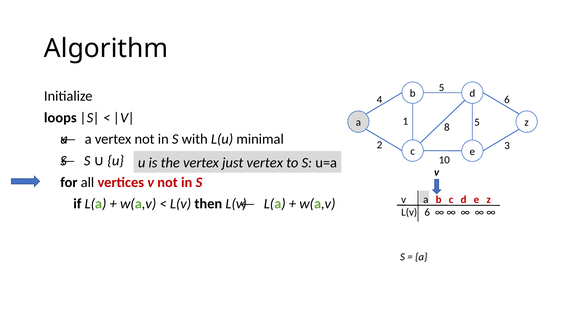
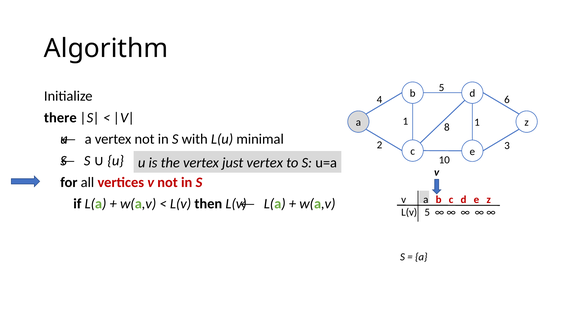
loops: loops -> there (60, 118)
8 5: 5 -> 1 (477, 122)
L(v 6: 6 -> 5 (427, 213)
